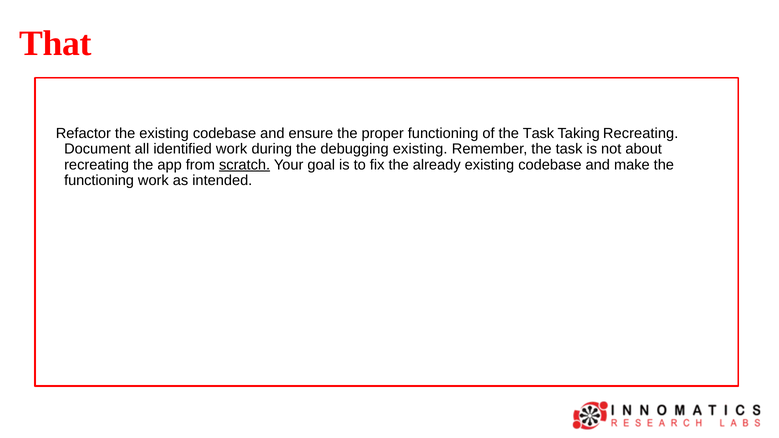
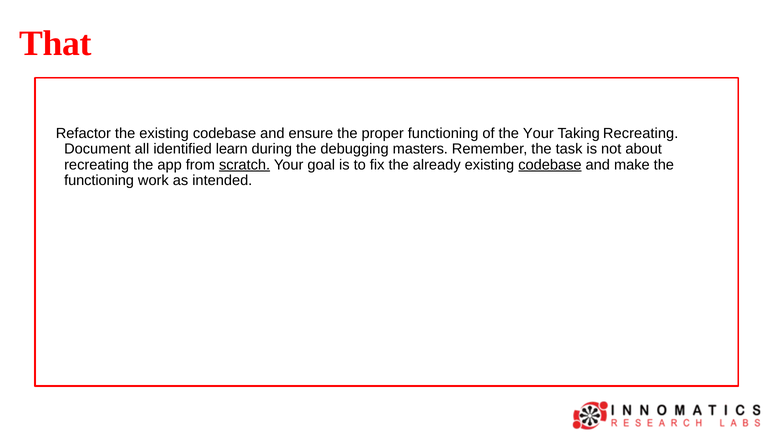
of the Task: Task -> Your (538, 133)
identified work: work -> learn (232, 149)
debugging existing: existing -> masters (420, 149)
codebase underline: none -> present (550, 165)
